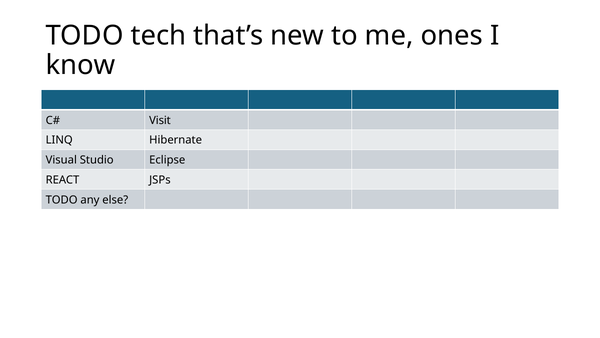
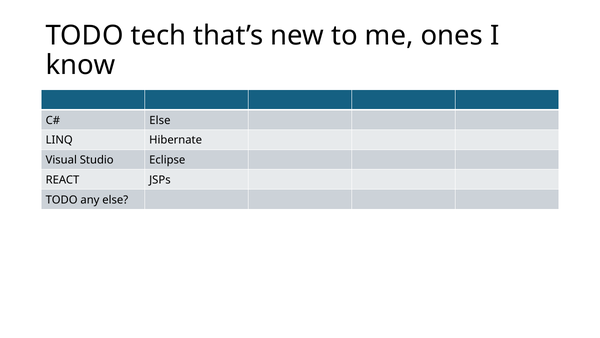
Visit: Visit -> Else (160, 120)
